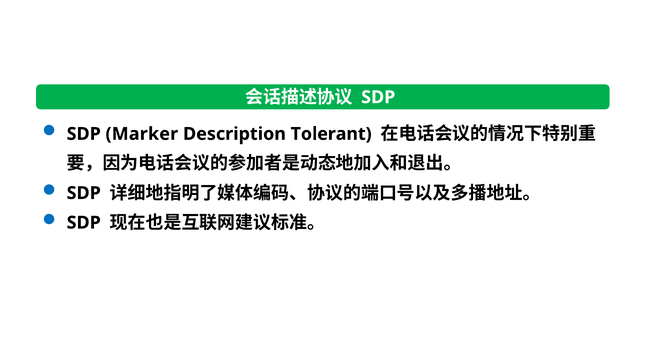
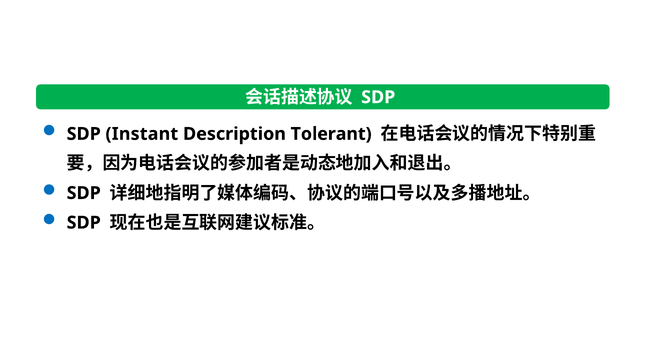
Marker: Marker -> Instant (142, 134)
